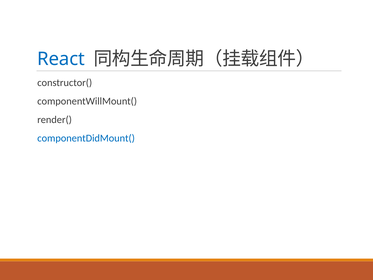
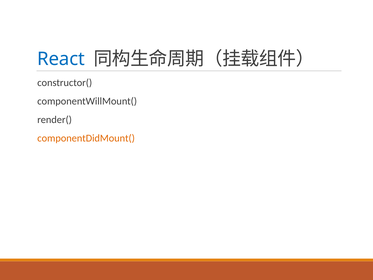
componentDidMount( colour: blue -> orange (86, 138)
